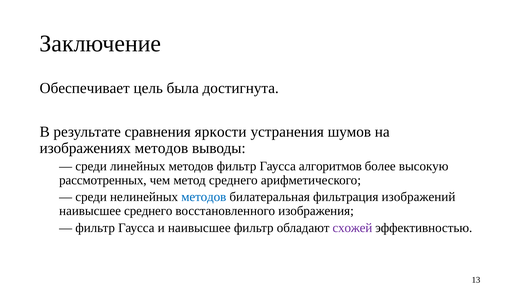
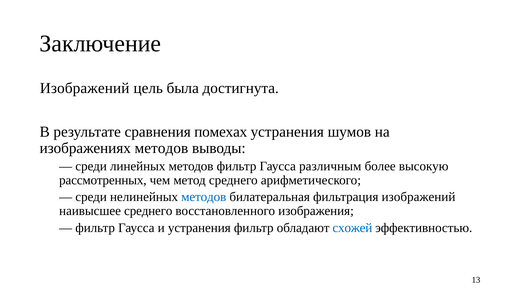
Обеспечивает: Обеспечивает -> Изображений (85, 88)
яркости: яркости -> помехах (221, 132)
алгоритмов: алгоритмов -> различным (330, 166)
и наивысшее: наивысшее -> устранения (199, 227)
схожей colour: purple -> blue (352, 227)
